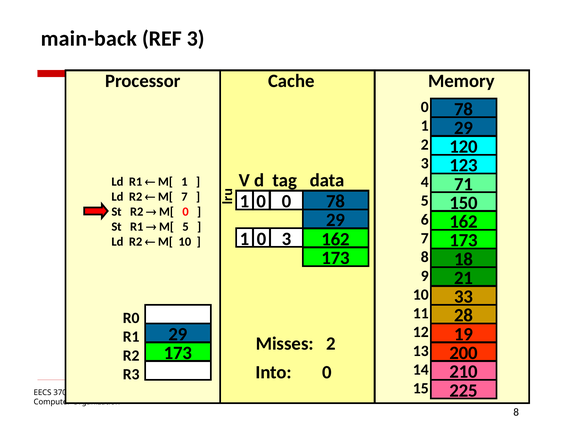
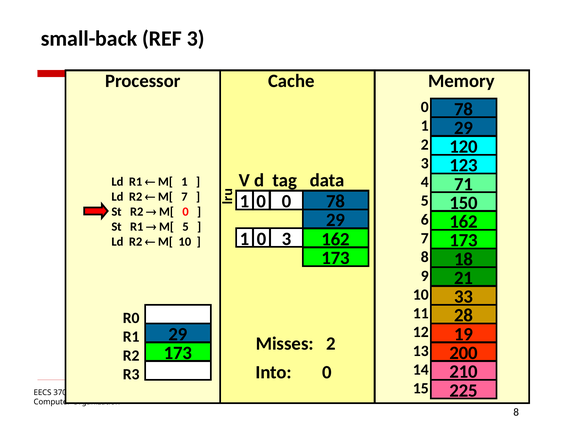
main-back: main-back -> small-back (89, 39)
